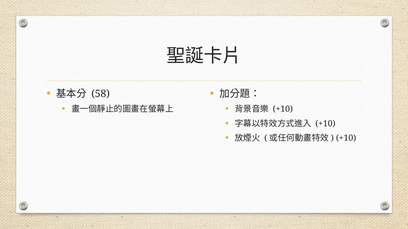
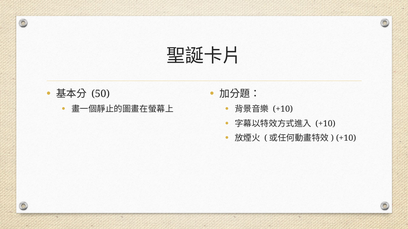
58: 58 -> 50 (101, 94)
